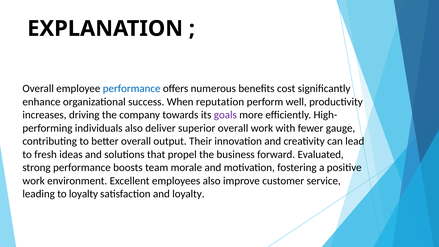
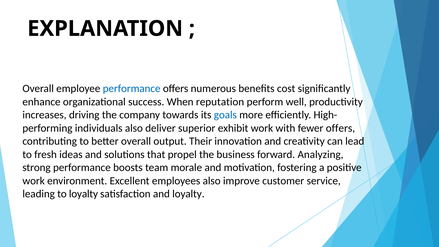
goals colour: purple -> blue (225, 115)
superior overall: overall -> exhibit (233, 128)
fewer gauge: gauge -> offers (340, 128)
Evaluated: Evaluated -> Analyzing (321, 154)
